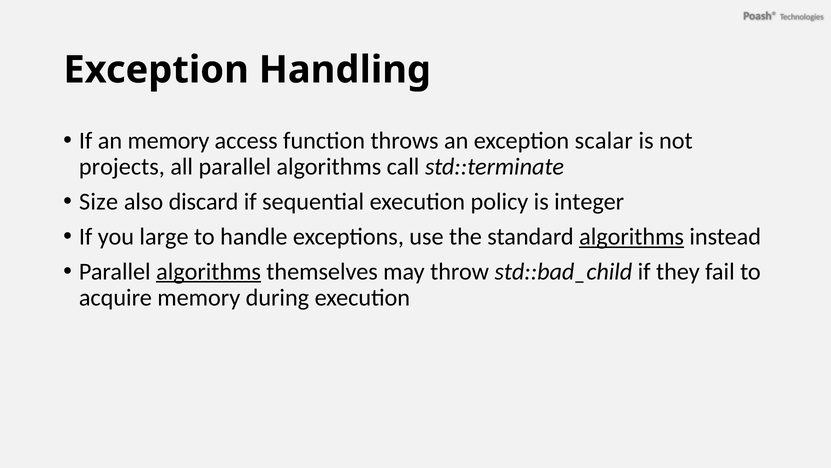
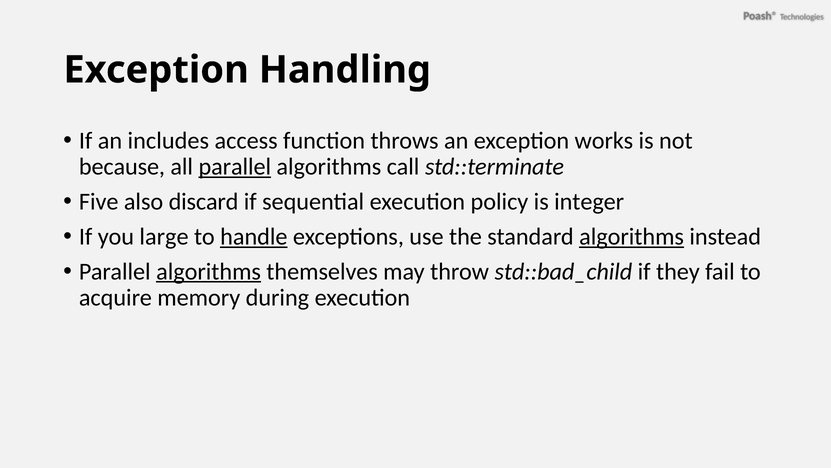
an memory: memory -> includes (168, 140)
scalar: scalar -> works (604, 140)
projects: projects -> because (122, 167)
parallel underline: none -> present (235, 167)
Size: Size -> Five (99, 202)
handle underline: none -> present (254, 236)
